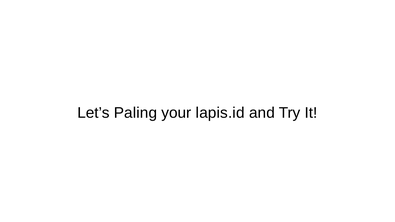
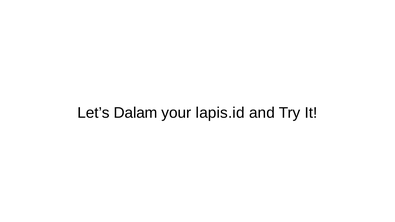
Paling: Paling -> Dalam (136, 113)
